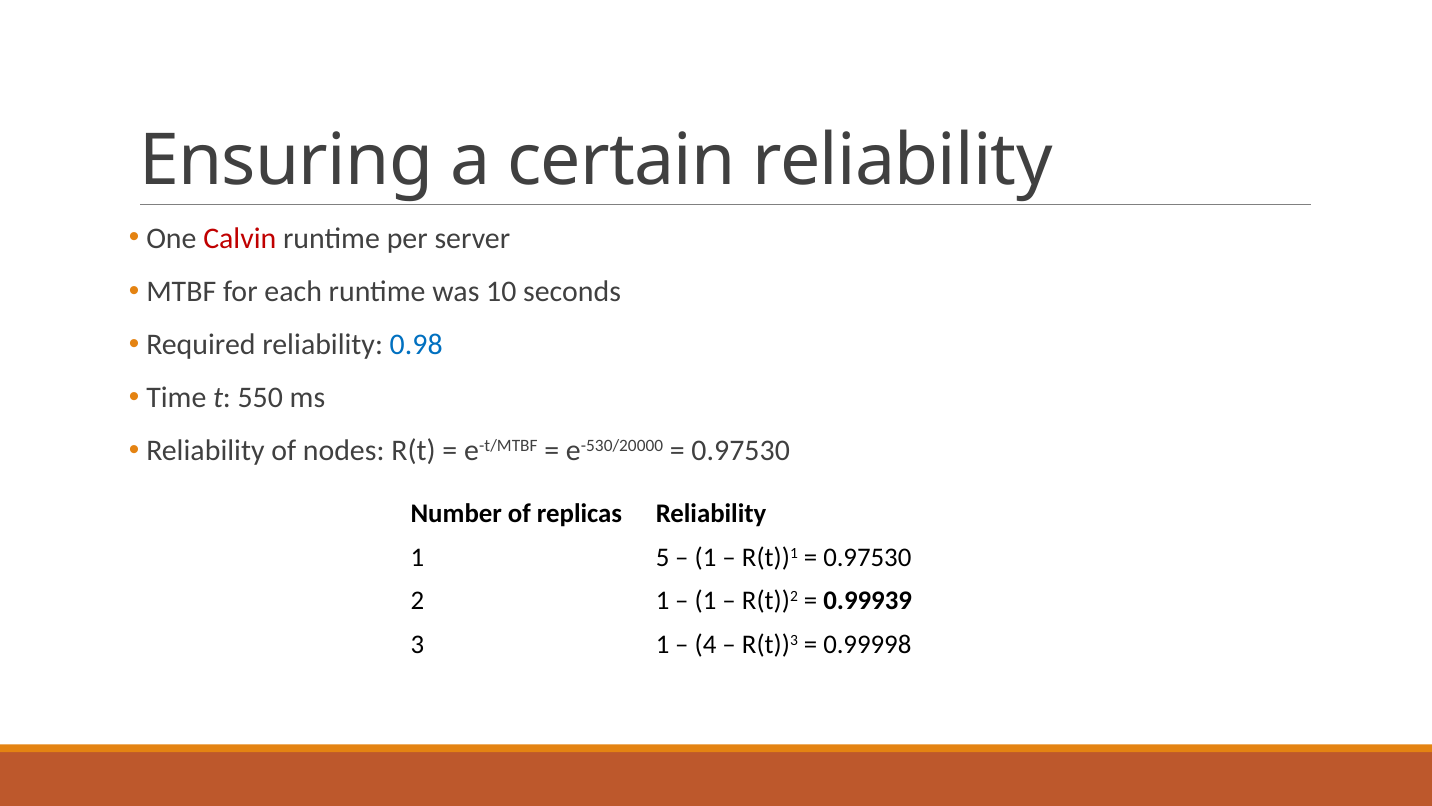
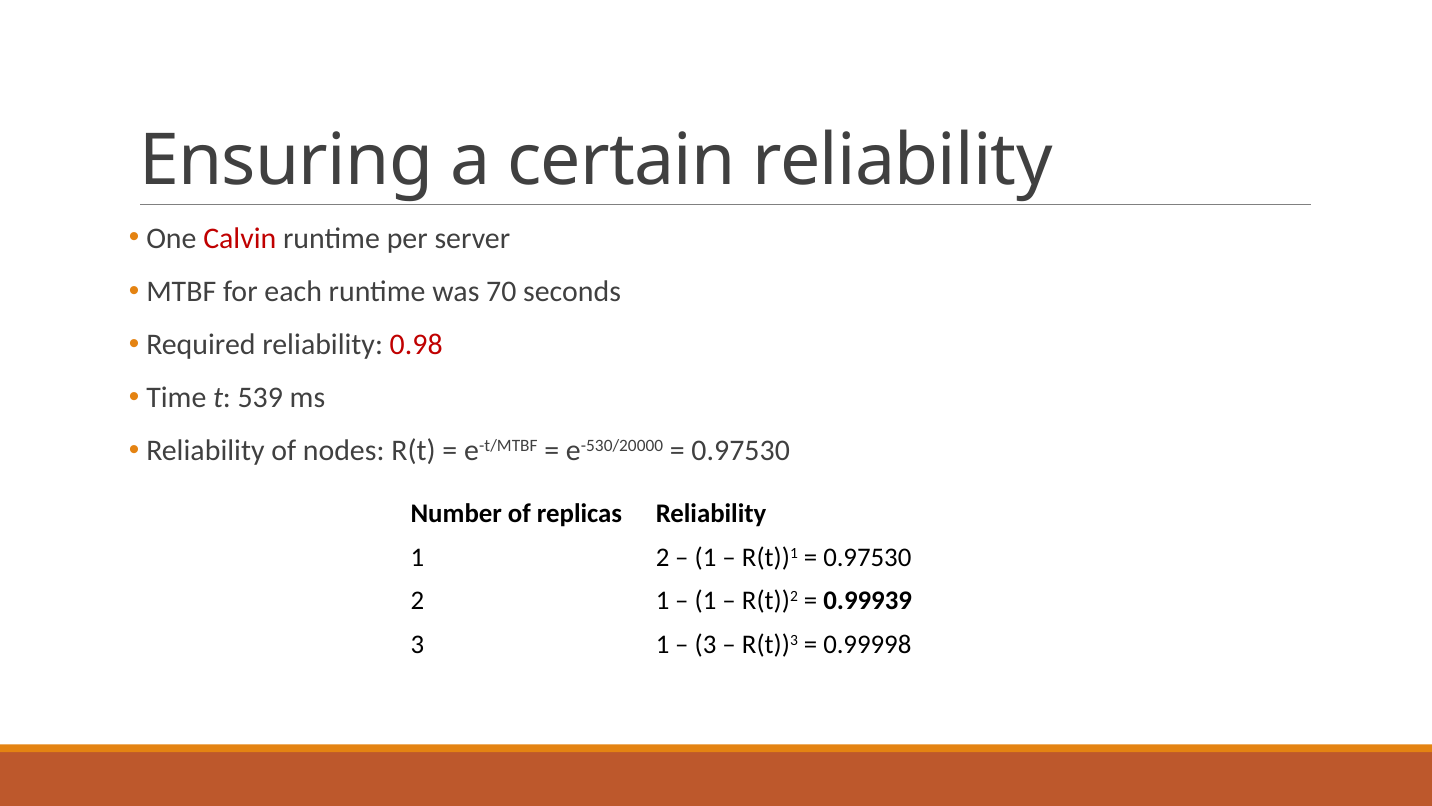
10: 10 -> 70 (501, 291)
0.98 colour: blue -> red (416, 344)
550: 550 -> 539 (260, 397)
1 5: 5 -> 2 (663, 557)
4: 4 -> 3 (706, 644)
